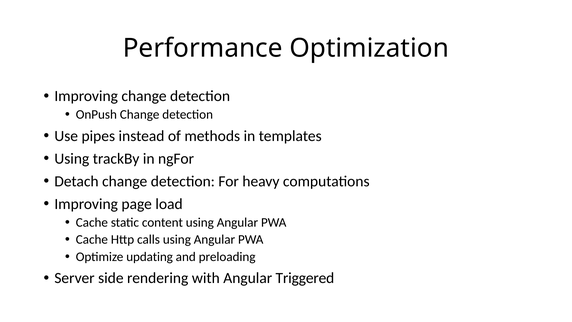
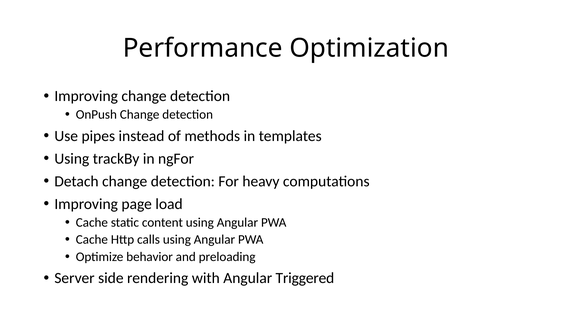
updating: updating -> behavior (150, 257)
